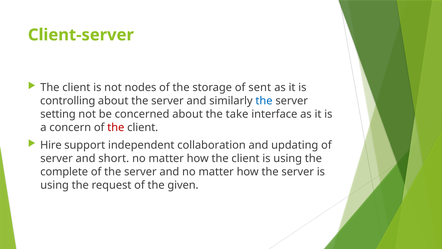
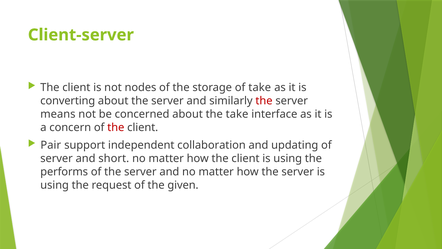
of sent: sent -> take (260, 87)
controlling: controlling -> converting (68, 101)
the colour: blue -> red (264, 101)
setting: setting -> means (58, 114)
Hire: Hire -> Pair (51, 145)
complete: complete -> performs (64, 172)
